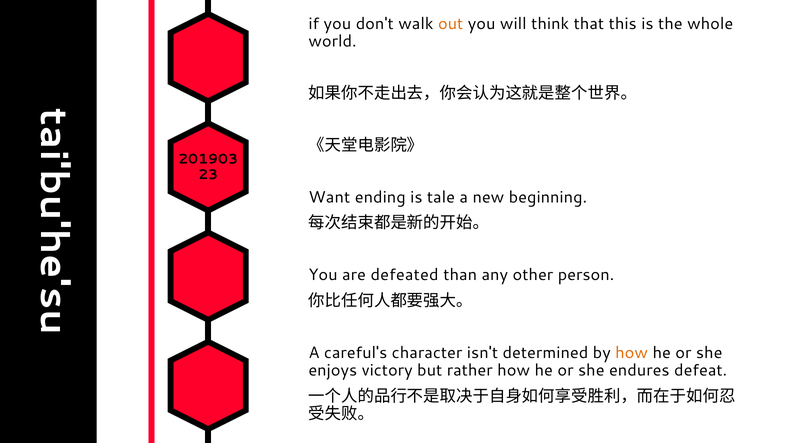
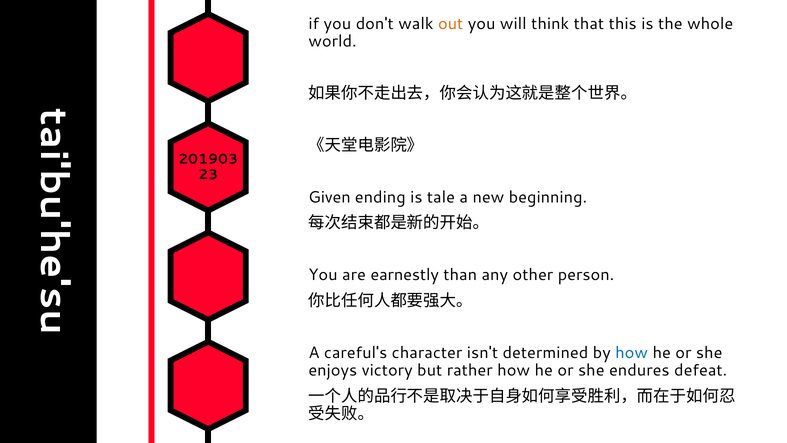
Want: Want -> Given (329, 197)
defeated: defeated -> earnestly (405, 275)
how colour: orange -> blue (632, 352)
